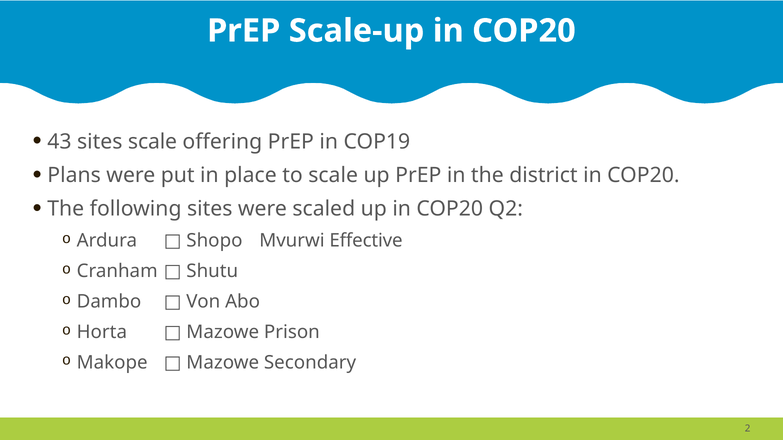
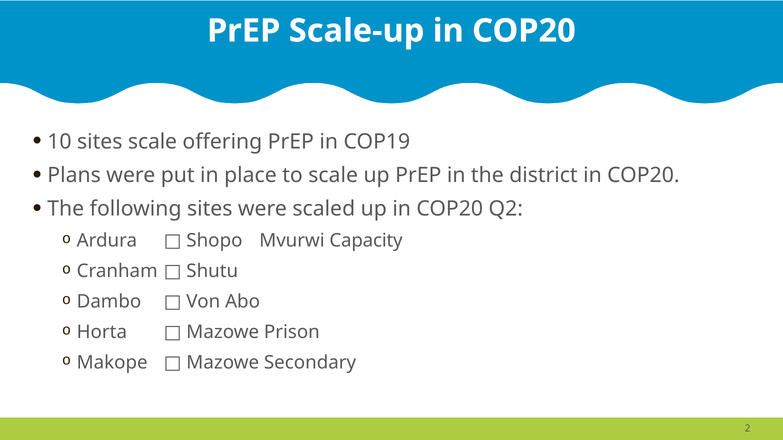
43: 43 -> 10 (59, 142)
Effective: Effective -> Capacity (366, 241)
